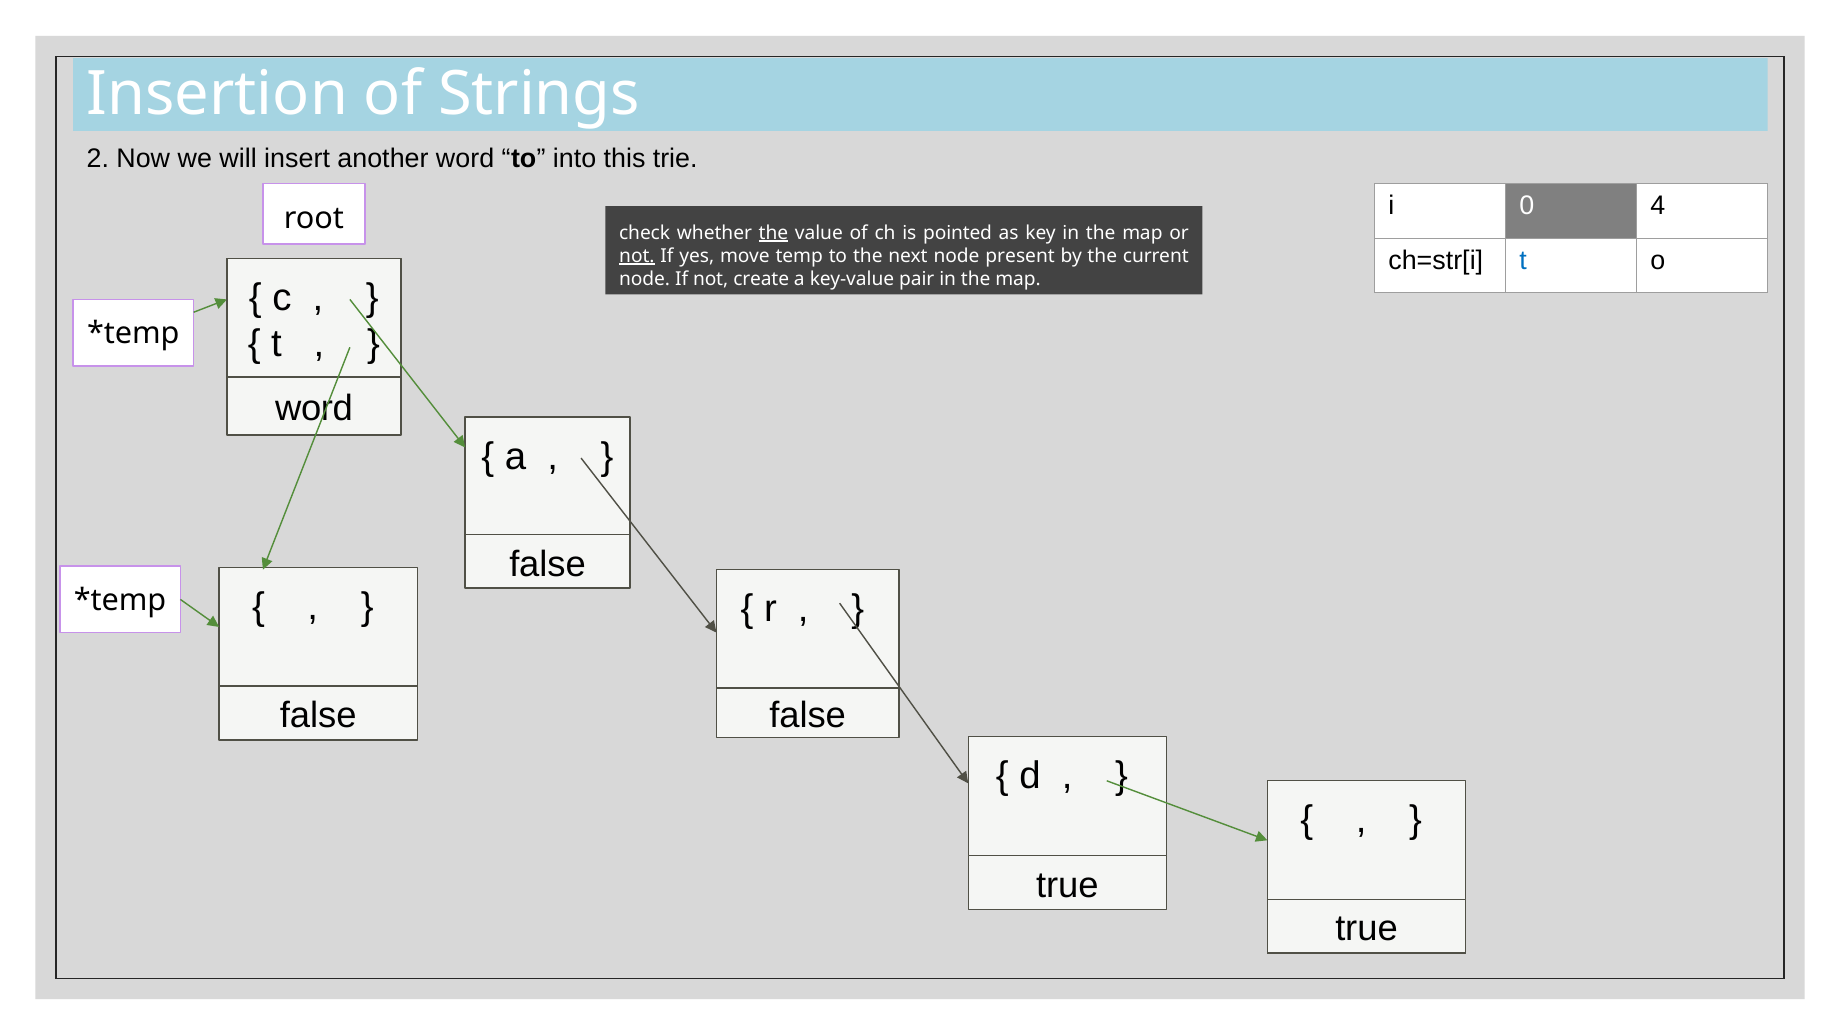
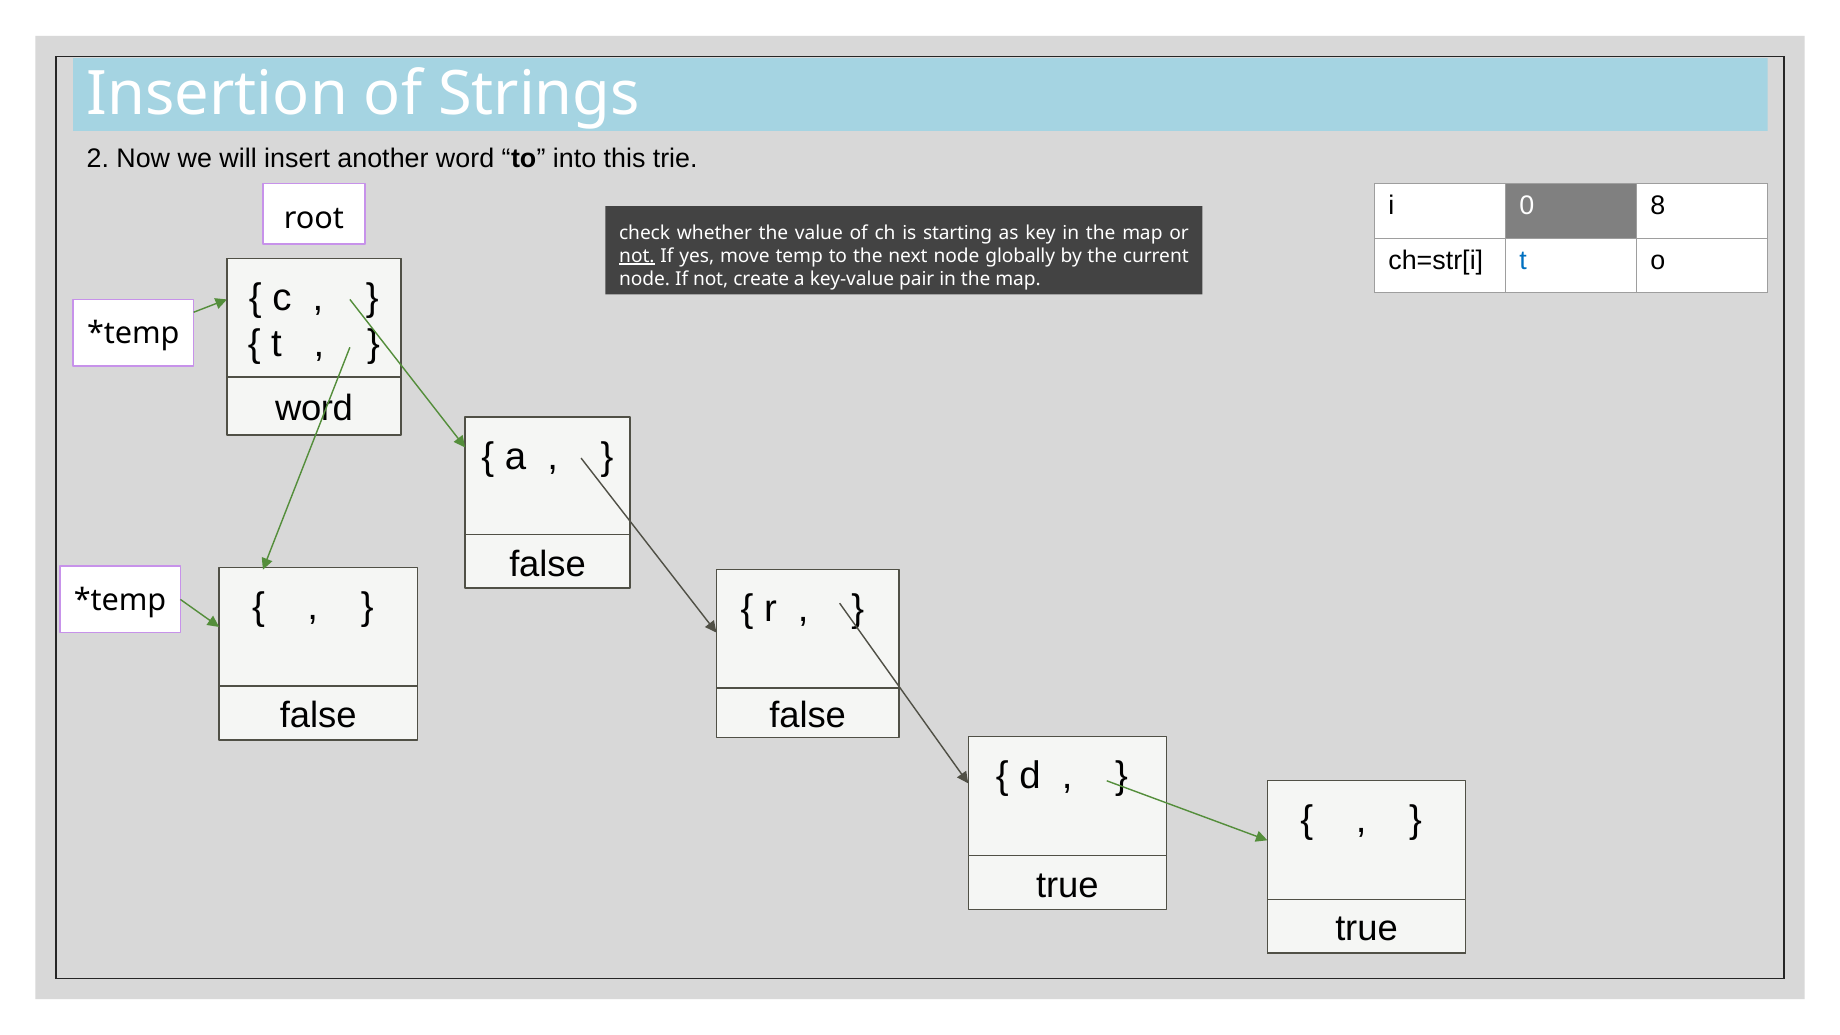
4: 4 -> 8 (1658, 206)
the underline: present -> none (773, 233)
pointed: pointed -> starting (958, 233)
present: present -> globally (1020, 256)
